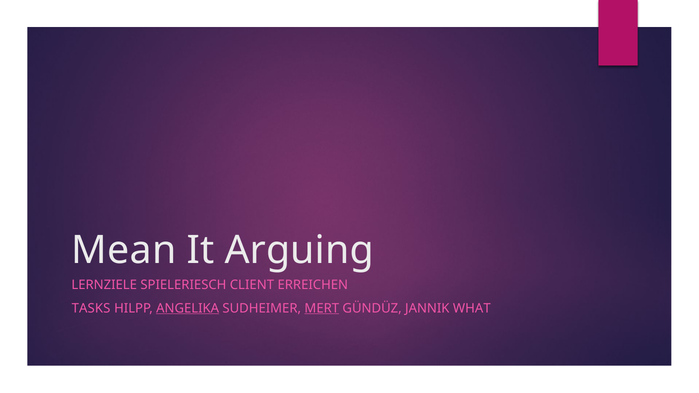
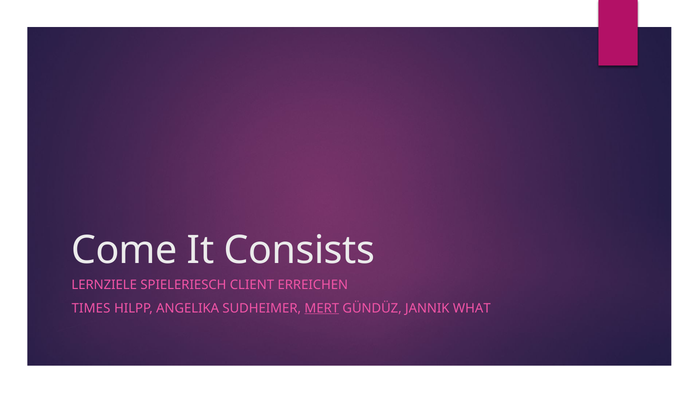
Mean: Mean -> Come (124, 250)
Arguing: Arguing -> Consists (299, 250)
TASKS: TASKS -> TIMES (91, 308)
ANGELIKA underline: present -> none (188, 308)
